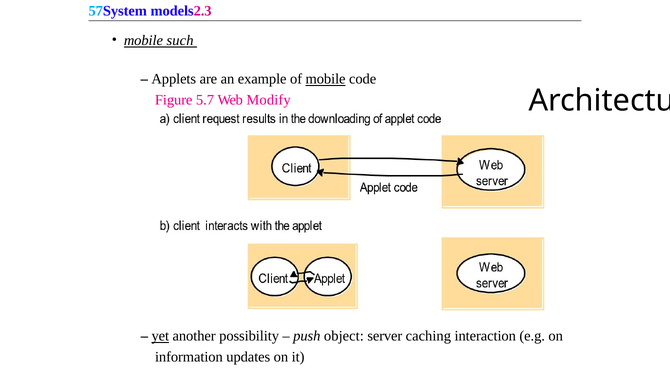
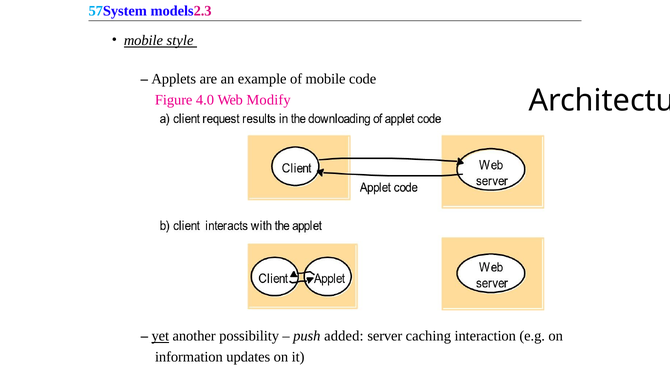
such: such -> style (180, 40)
mobile underline: present -> none (326, 79)
5.7: 5.7 -> 4.0 (205, 100)
object: object -> added (344, 336)
